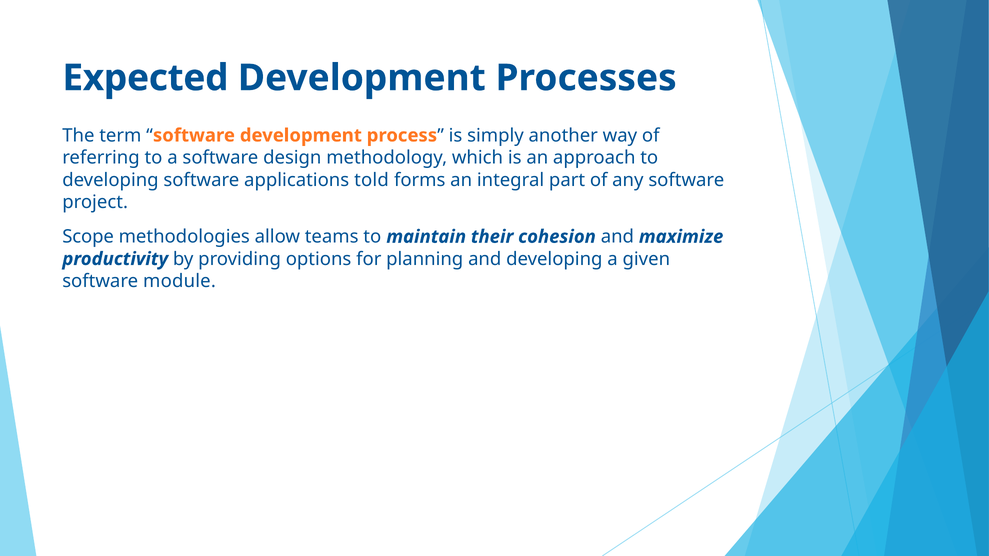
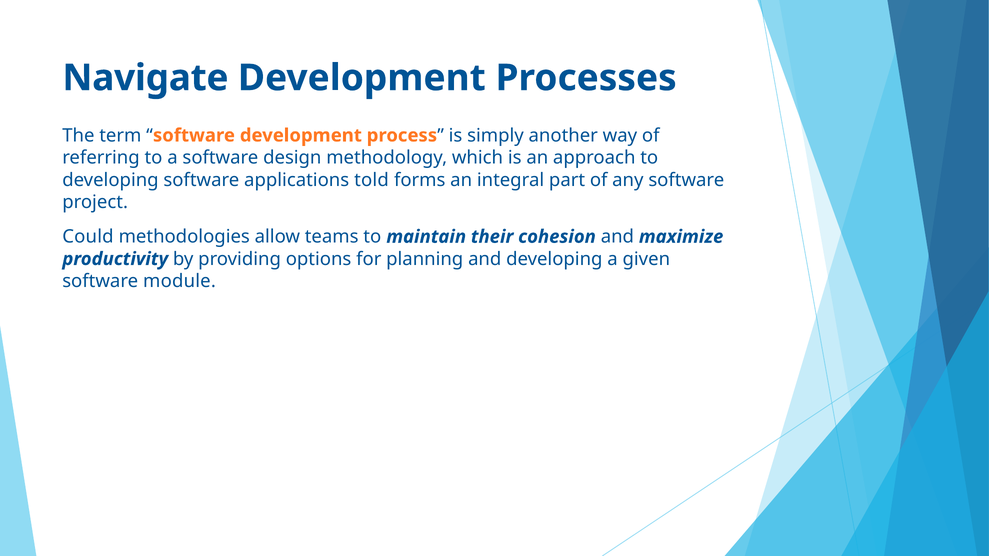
Expected: Expected -> Navigate (145, 78)
Scope: Scope -> Could (88, 237)
